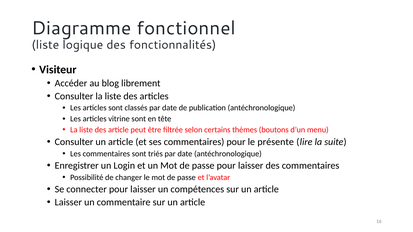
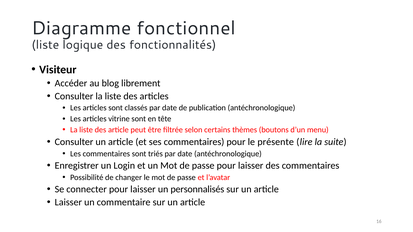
compétences: compétences -> personnalisés (197, 190)
